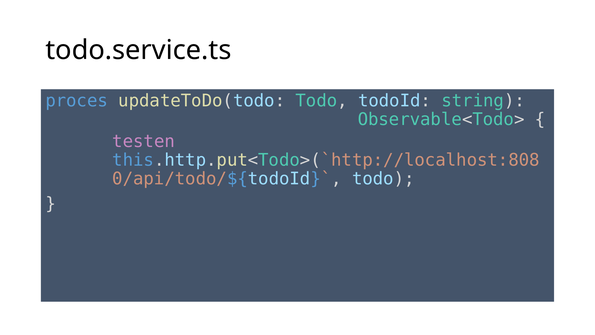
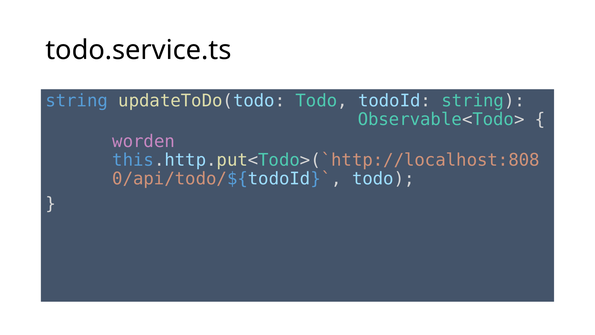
proces: proces -> string (77, 101)
testen: testen -> worden (144, 141)
